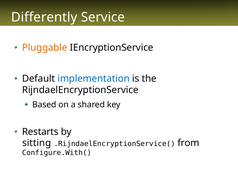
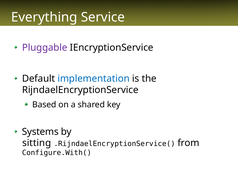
Differently: Differently -> Everything (44, 17)
Pluggable colour: orange -> purple (45, 48)
Restarts: Restarts -> Systems (40, 131)
